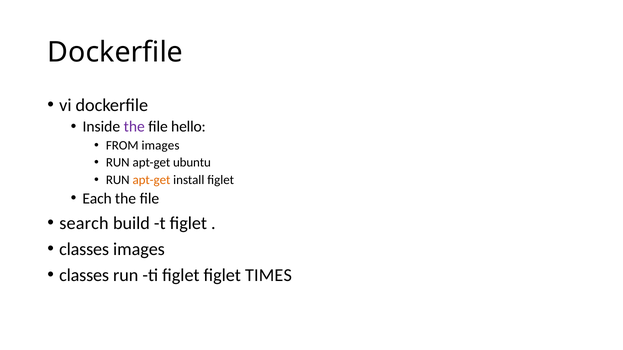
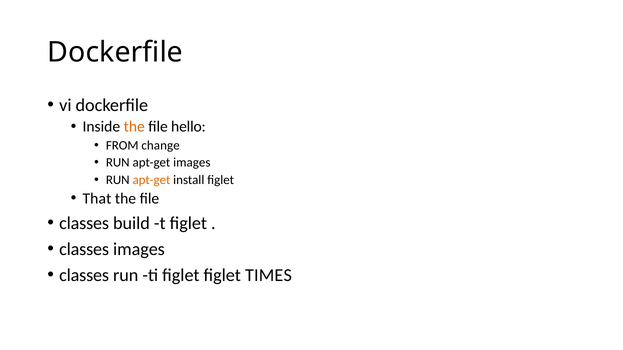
the colour: purple -> orange (134, 127)
FROM images: images -> change (161, 145)
apt-get ubuntu: ubuntu -> images (192, 163)
Each: Each -> That (97, 199)
search: search -> classes (84, 223)
